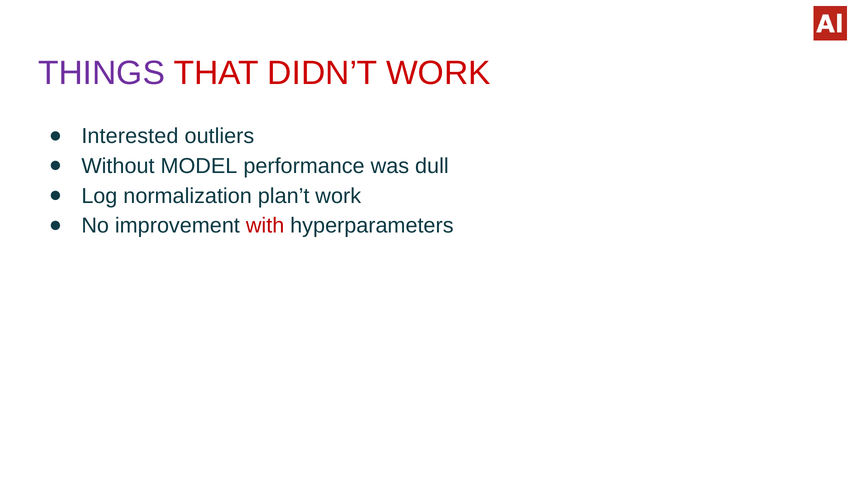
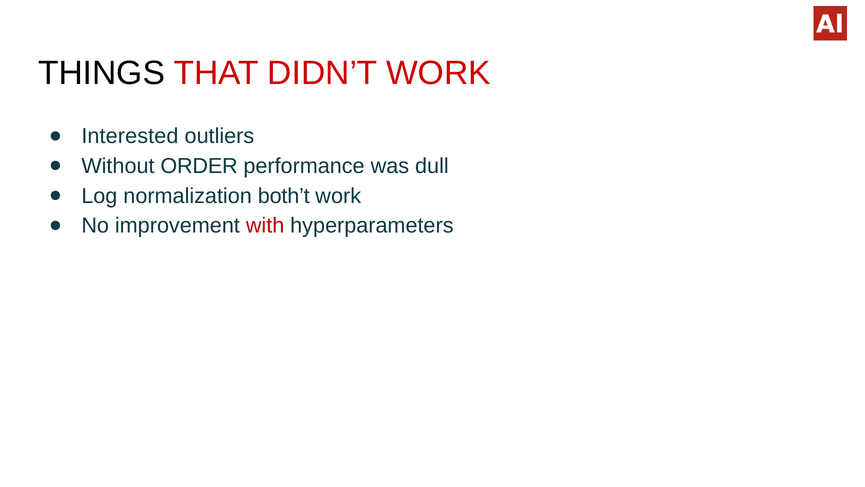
THINGS colour: purple -> black (102, 73)
MODEL: MODEL -> ORDER (199, 166)
plan’t: plan’t -> both’t (284, 196)
